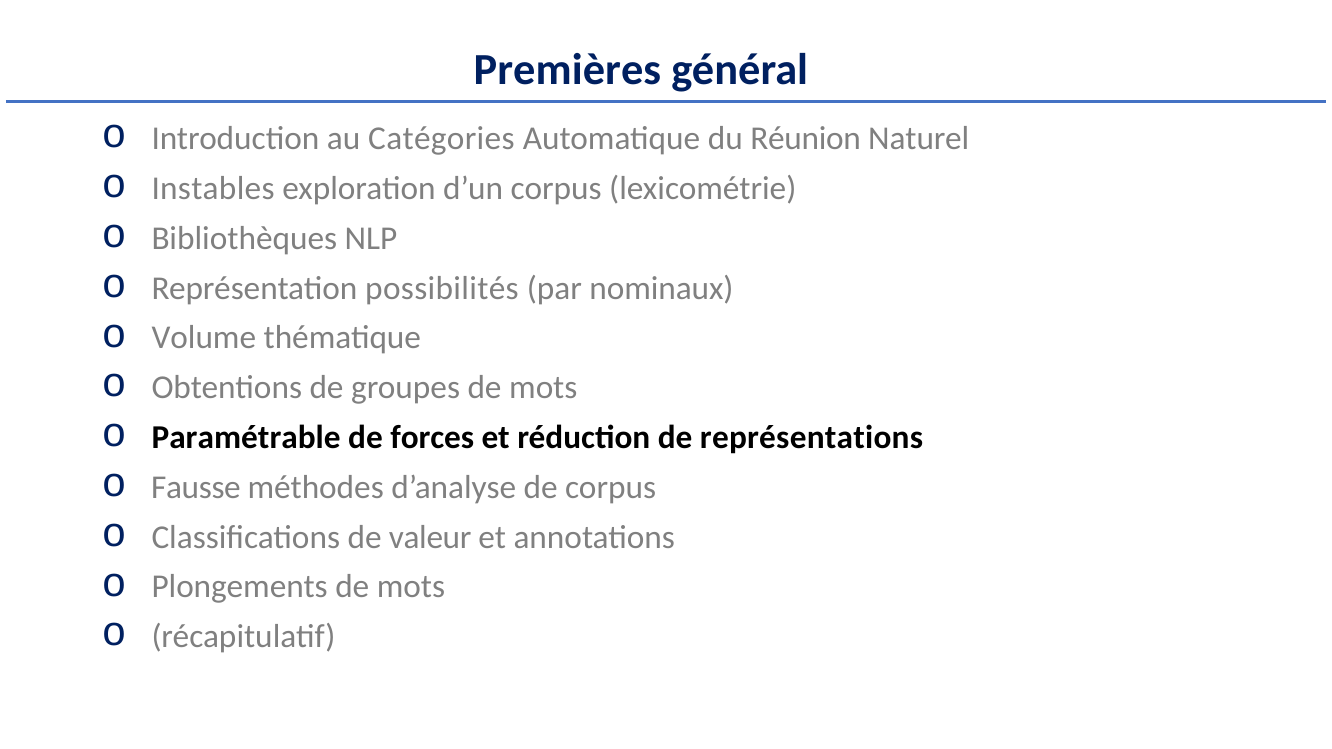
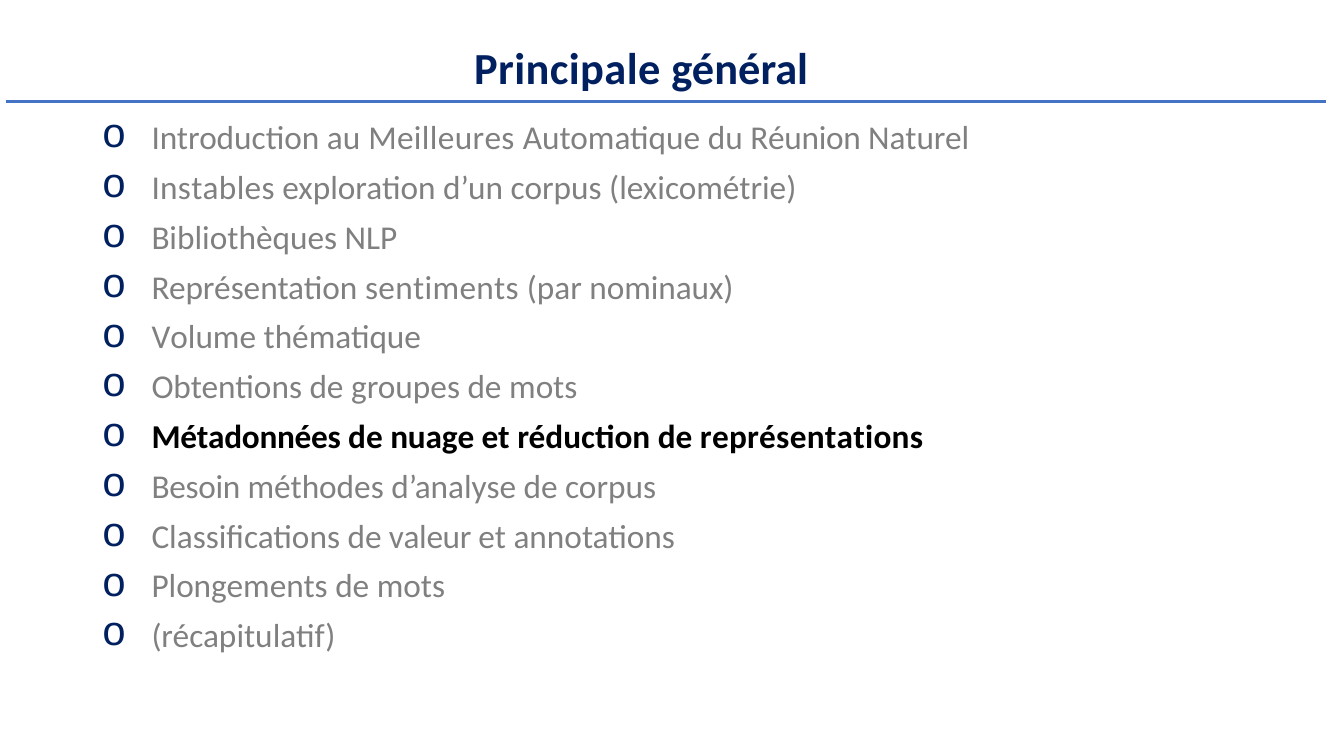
Premières: Premières -> Principale (567, 69)
Catégories: Catégories -> Meilleures (441, 139)
possibilités: possibilités -> sentiments (442, 288)
Paramétrable: Paramétrable -> Métadonnées (246, 438)
forces: forces -> nuage (432, 438)
Fausse: Fausse -> Besoin (196, 487)
